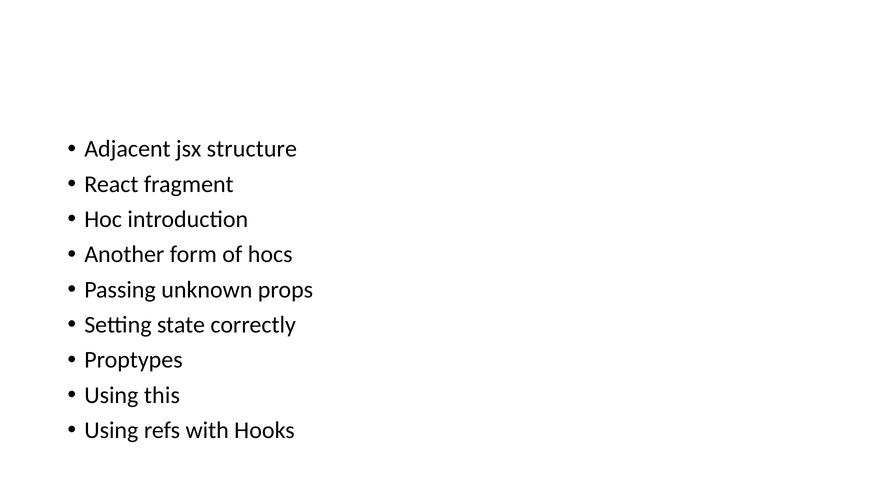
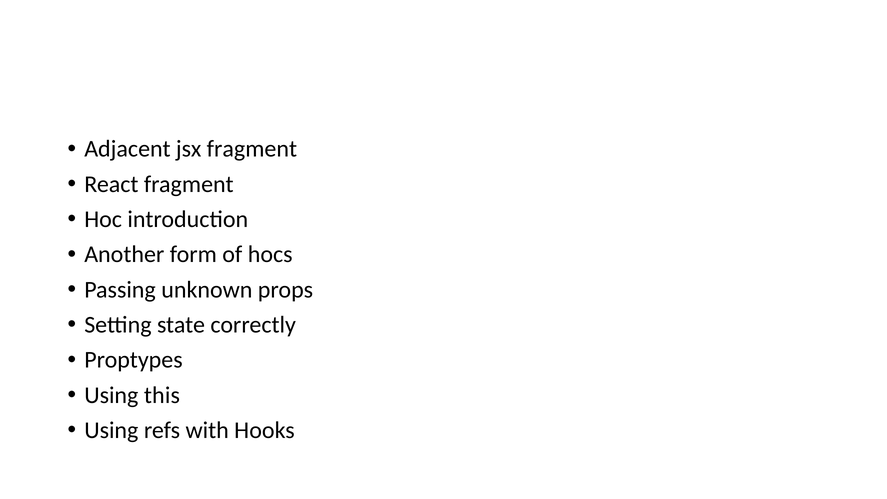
jsx structure: structure -> fragment (252, 149)
